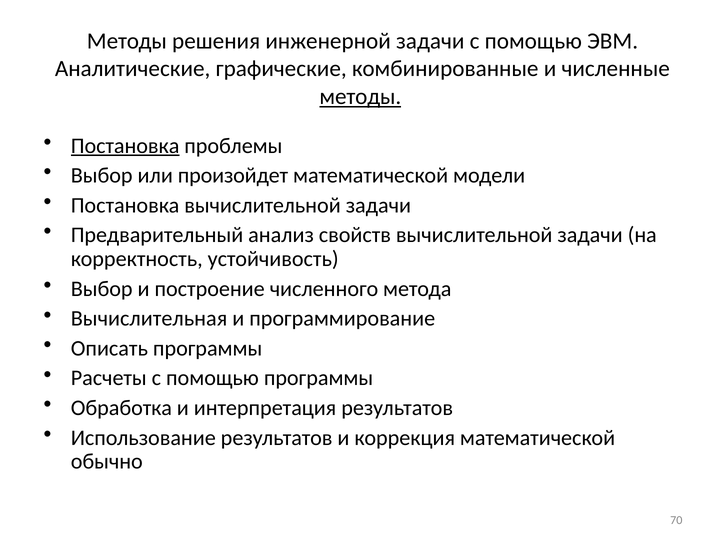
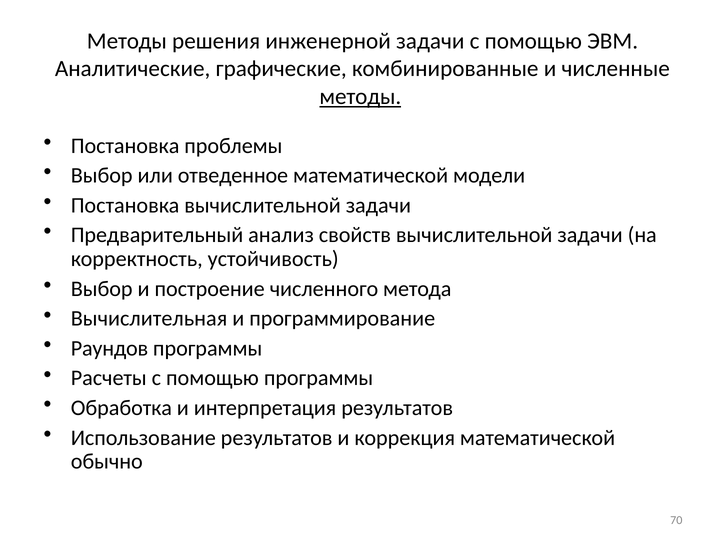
Постановка underline: present -> none (125, 146)
произойдет: произойдет -> отведенное (233, 175)
Описать: Описать -> Раундов (109, 348)
